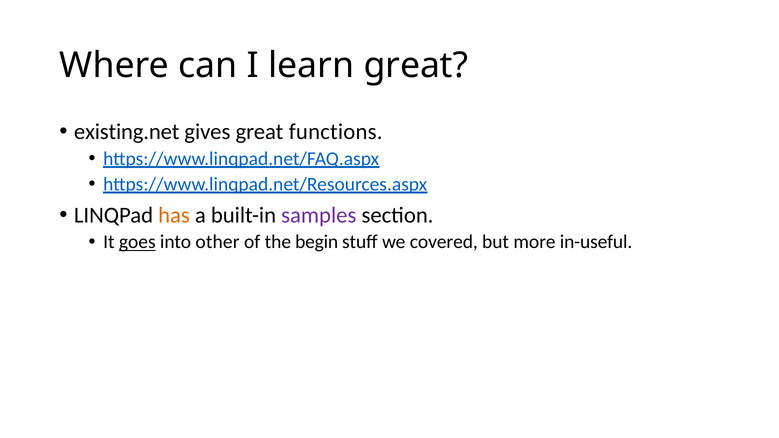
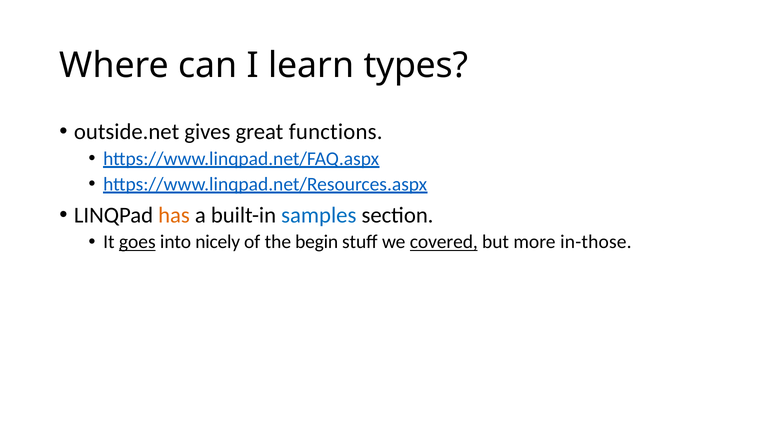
learn great: great -> types (416, 65)
existing.net: existing.net -> outside.net (127, 132)
samples colour: purple -> blue (319, 215)
other: other -> nicely (218, 242)
covered underline: none -> present (444, 242)
in-useful: in-useful -> in-those (596, 242)
